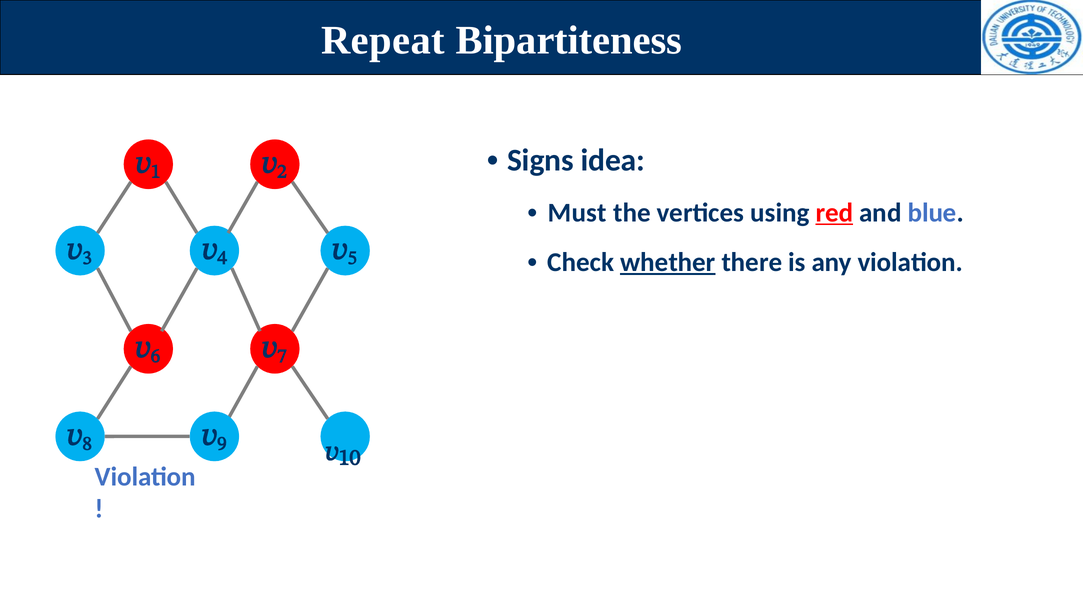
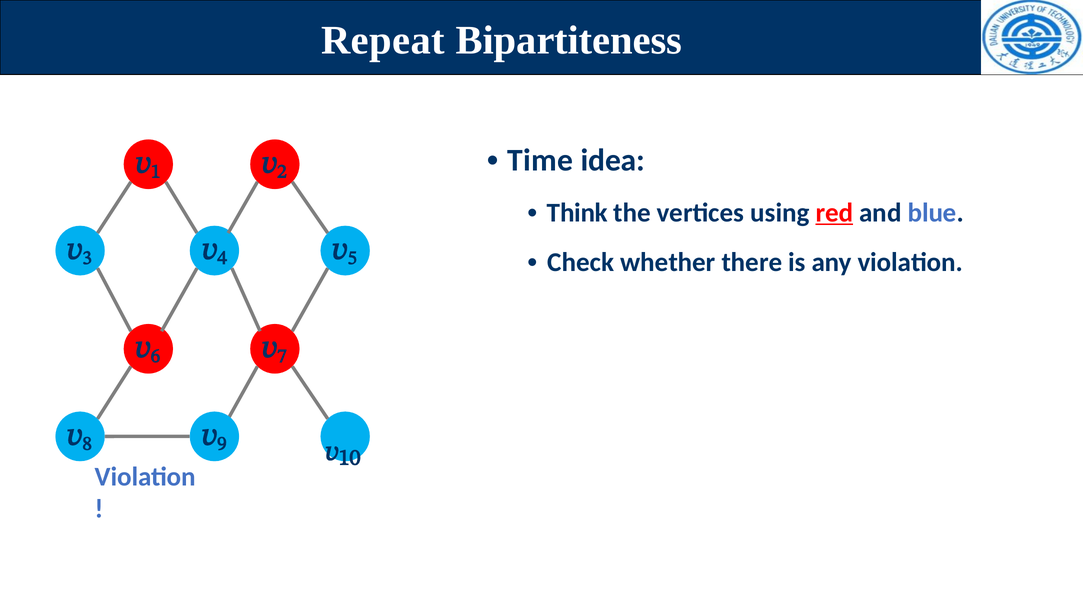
Signs: Signs -> Time (540, 161)
Must: Must -> Think (577, 213)
whether underline: present -> none (668, 262)
